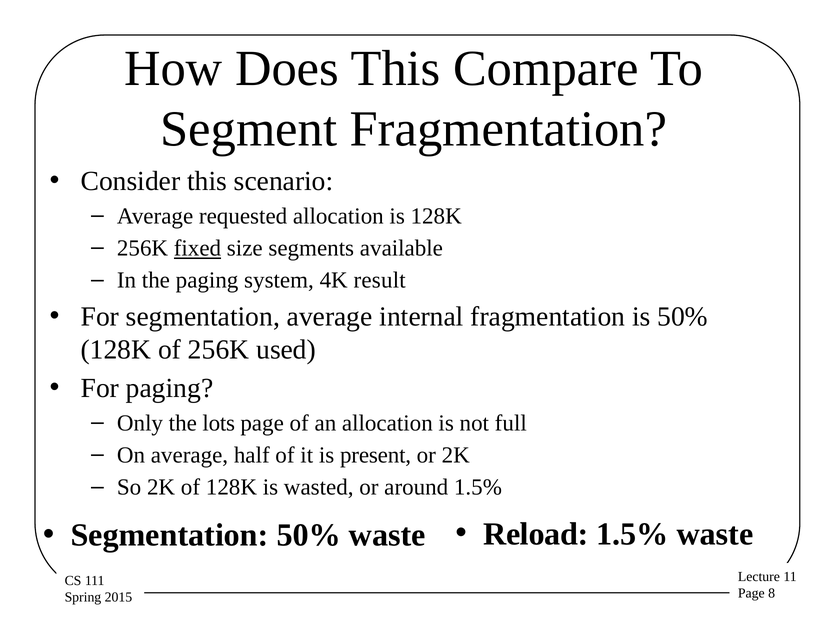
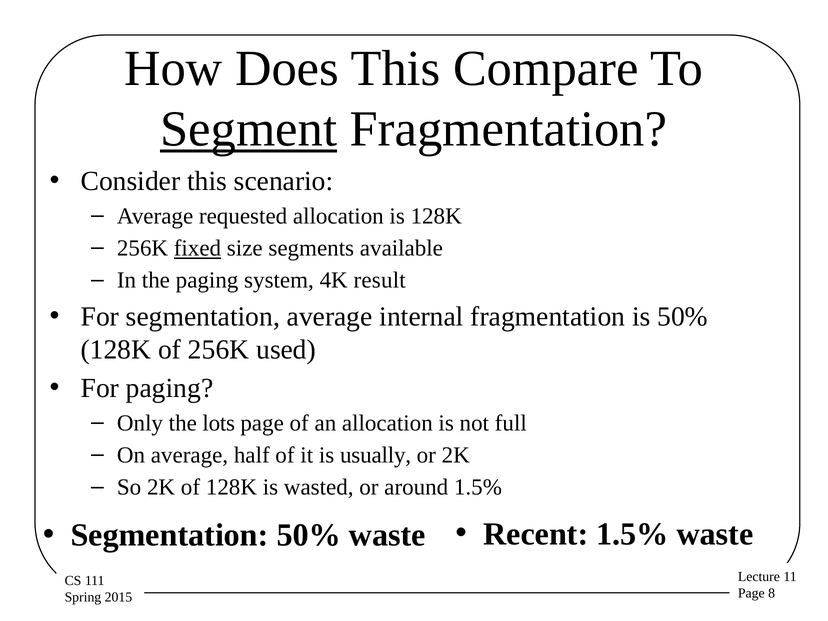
Segment underline: none -> present (249, 129)
present: present -> usually (376, 455)
Reload: Reload -> Recent (536, 534)
